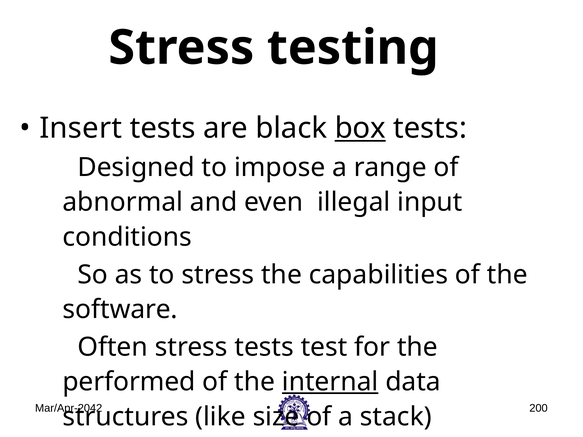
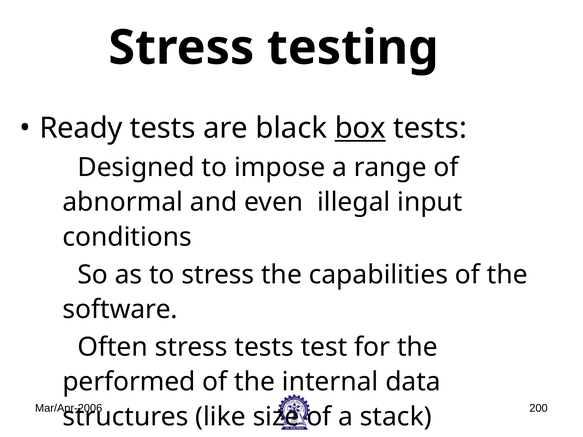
Insert: Insert -> Ready (81, 128)
internal underline: present -> none (330, 382)
Mar/Apr-2042: Mar/Apr-2042 -> Mar/Apr-2006 (69, 408)
